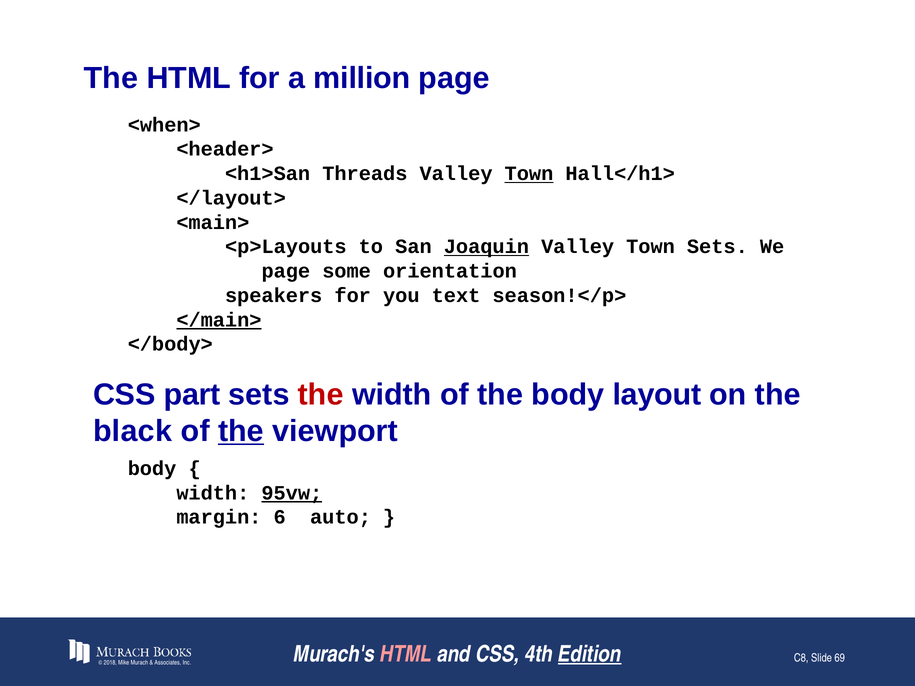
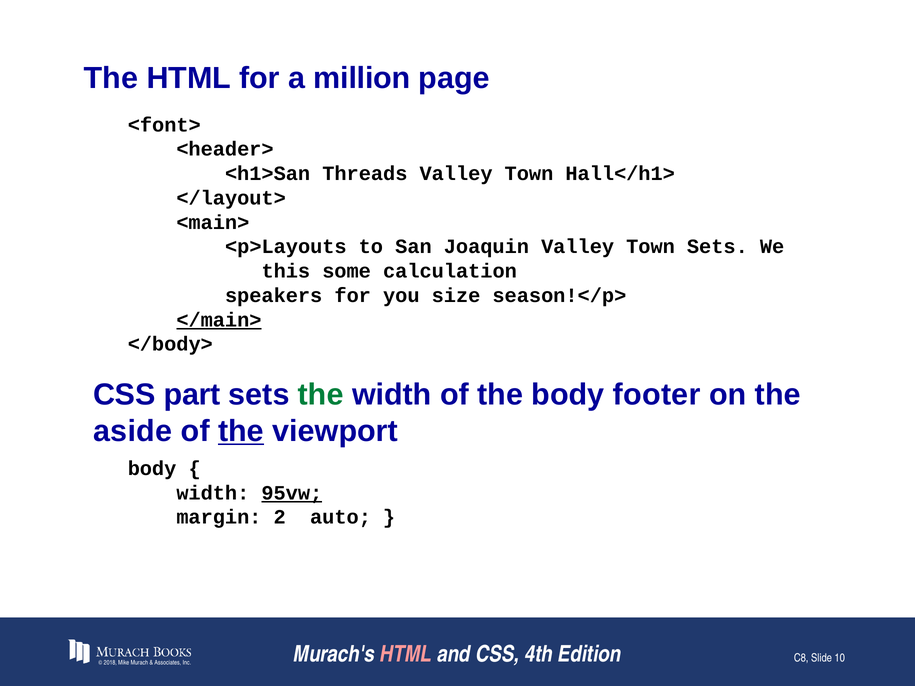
<when>: <when> -> <font> (164, 125)
Town underline: present -> none (529, 174)
Joaquin underline: present -> none (486, 247)
page: page -> this (286, 271)
orientation: orientation -> calculation (450, 271)
text: text -> size (456, 296)
the colour: red -> green (321, 395)
layout: layout -> footer (657, 395)
black: black -> aside (133, 431)
6: 6 -> 2 (280, 517)
Edition underline: present -> none (590, 654)
69: 69 -> 10 (840, 658)
